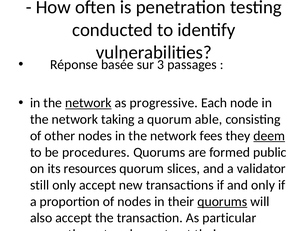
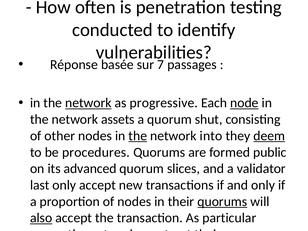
sur 3: 3 -> 7 (161, 65)
node underline: none -> present (244, 103)
taking: taking -> assets (118, 119)
quorum able: able -> shut (209, 119)
the underline: none -> present (138, 136)
network fees: fees -> into (211, 136)
resources: resources -> advanced (90, 169)
still: still -> last (40, 185)
also underline: none -> present (41, 218)
